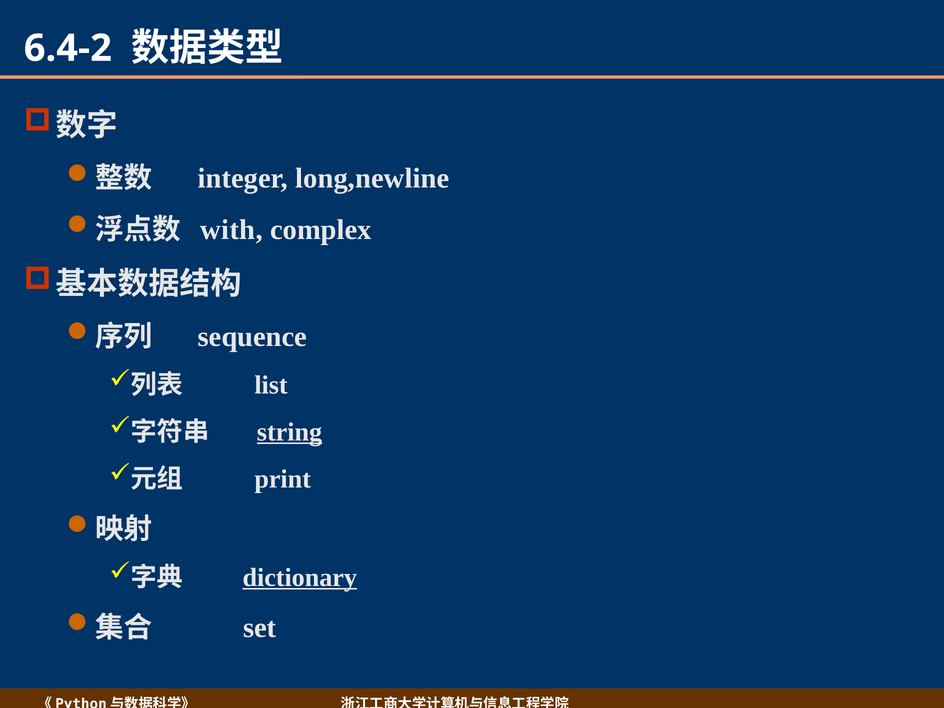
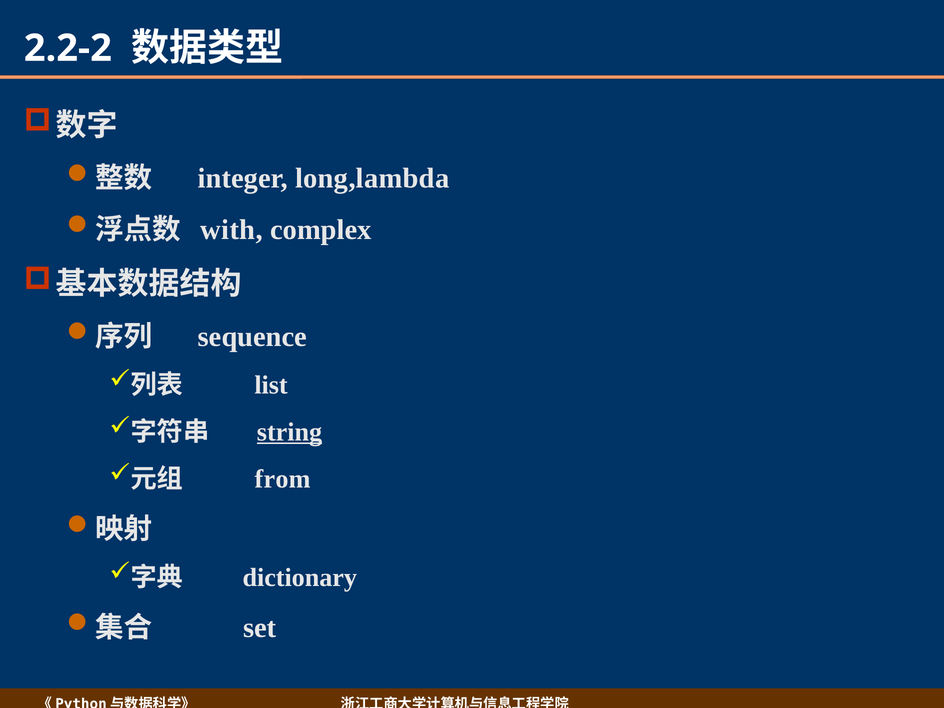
6.4-2: 6.4-2 -> 2.2-2 (68, 48)
long,newline: long,newline -> long,lambda (372, 178)
print: print -> from (283, 479)
dictionary underline: present -> none (300, 578)
